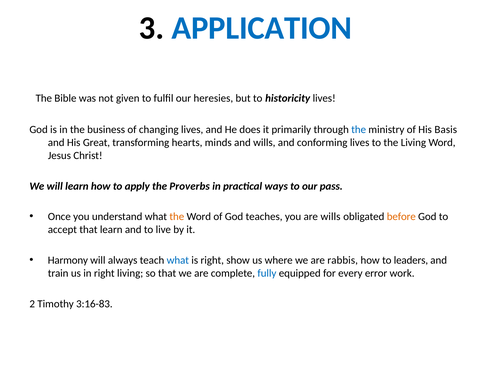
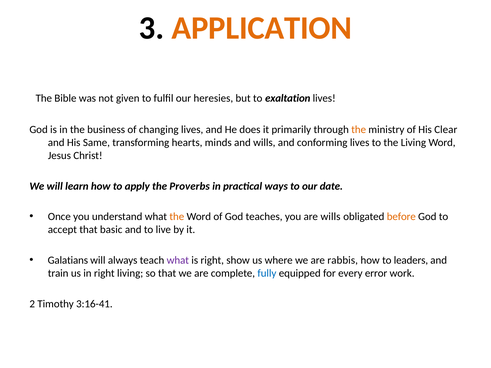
APPLICATION colour: blue -> orange (262, 28)
historicity: historicity -> exaltation (288, 98)
the colour: blue -> orange (359, 130)
Basis: Basis -> Clear (446, 130)
Great: Great -> Same (96, 143)
pass: pass -> date (331, 186)
that learn: learn -> basic (111, 230)
Harmony: Harmony -> Galatians (68, 260)
what colour: blue -> purple (178, 260)
3:16-83: 3:16-83 -> 3:16-41 (94, 304)
